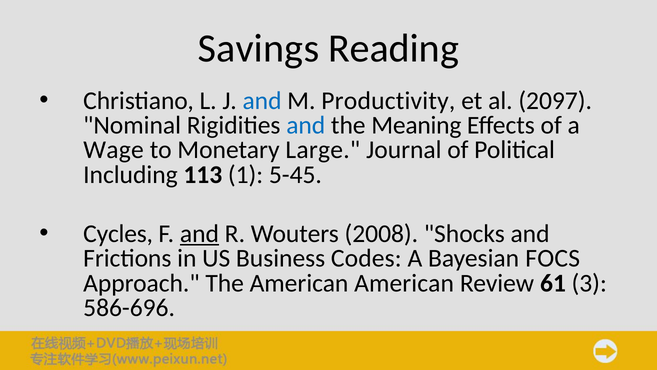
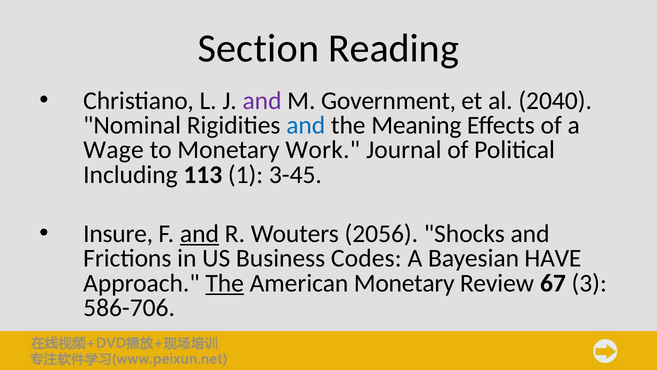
Savings: Savings -> Section (258, 48)
and colour: blue -> purple (262, 101)
Productivity: Productivity -> Government (389, 101)
2097: 2097 -> 2040 (555, 101)
Large: Large -> Work (323, 150)
5-45: 5-45 -> 3-45 (295, 174)
Cycles: Cycles -> Insure (118, 234)
2008: 2008 -> 2056 (381, 234)
FOCS: FOCS -> HAVE (553, 258)
The underline: none -> present (225, 283)
American American: American -> Monetary (404, 283)
61: 61 -> 67 (553, 283)
586-696: 586-696 -> 586-706 (129, 307)
